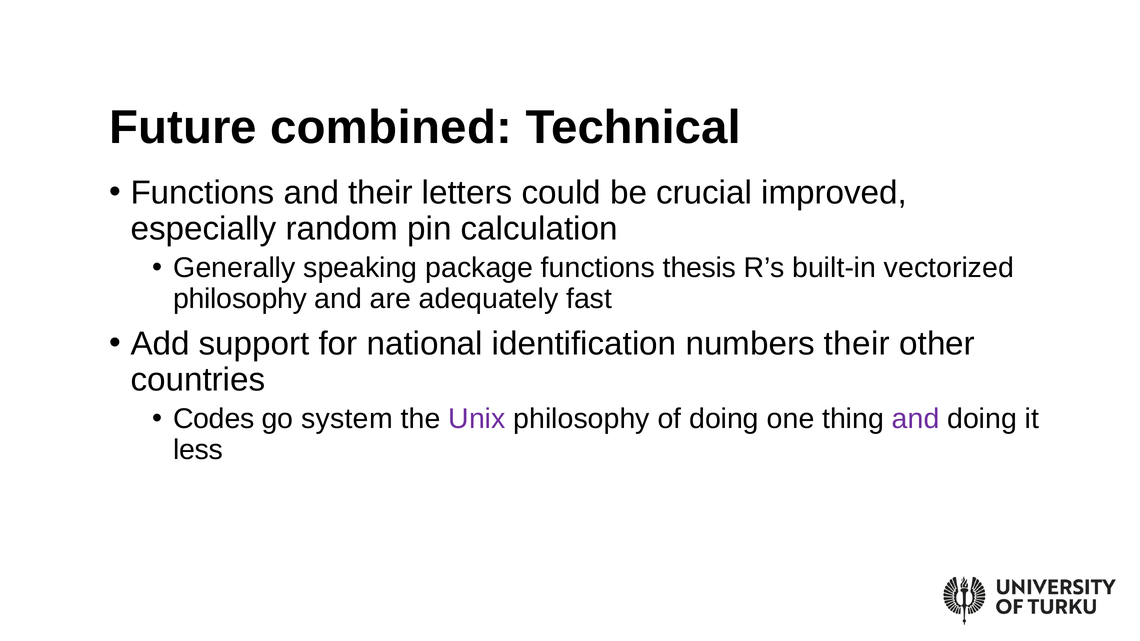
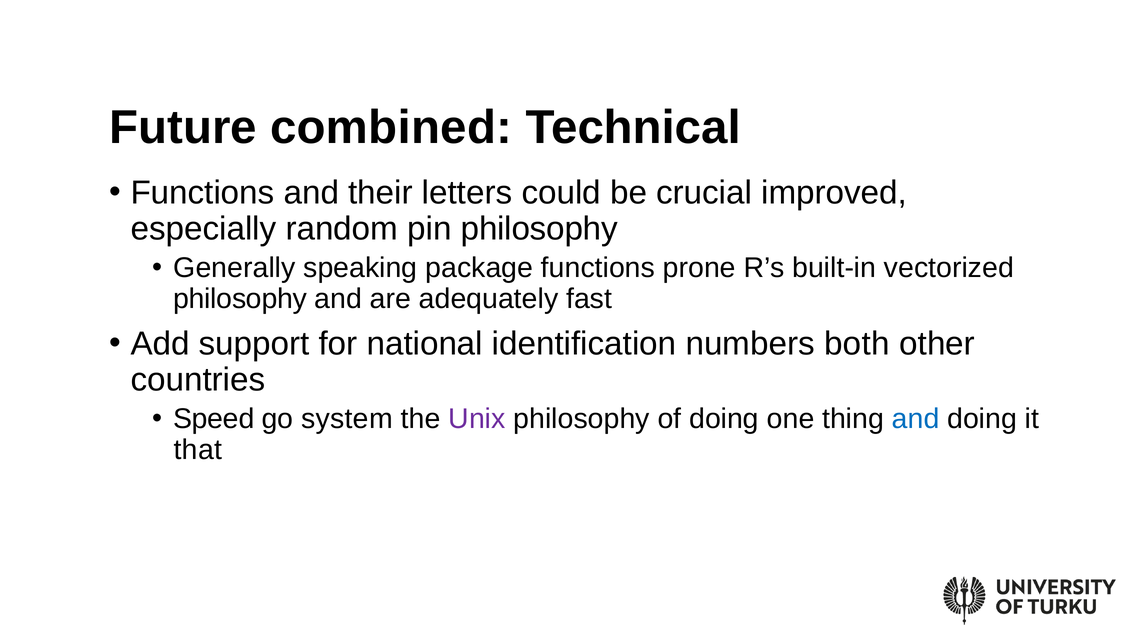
pin calculation: calculation -> philosophy (539, 229)
thesis: thesis -> prone (699, 268)
numbers their: their -> both (857, 344)
Codes: Codes -> Speed (214, 419)
and colour: purple -> blue (916, 419)
less: less -> that (198, 450)
